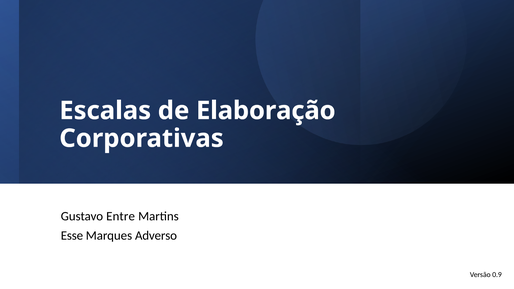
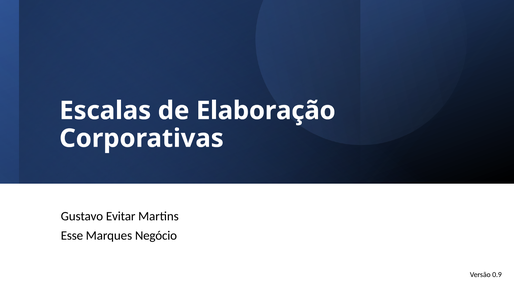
Entre: Entre -> Evitar (121, 216)
Adverso: Adverso -> Negócio (156, 236)
